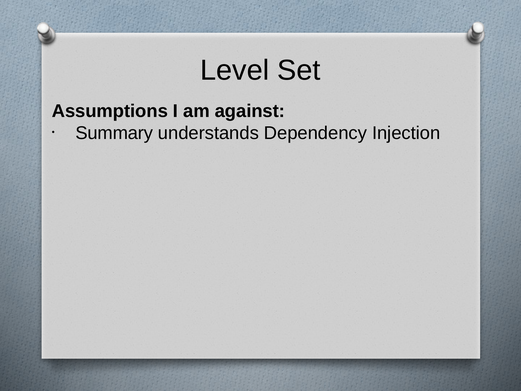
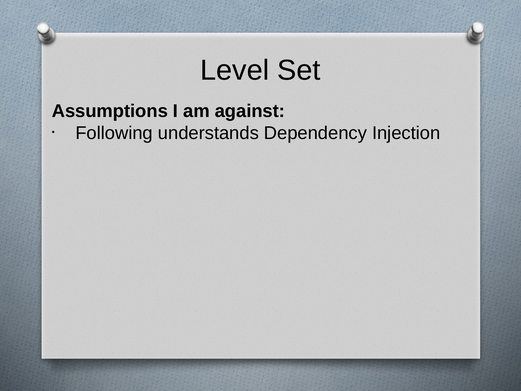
Summary: Summary -> Following (114, 133)
